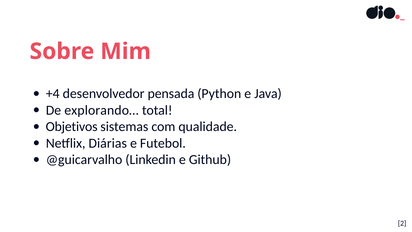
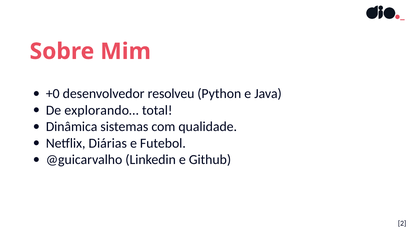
+4: +4 -> +0 (53, 94)
pensada: pensada -> resolveu (171, 94)
Objetivos: Objetivos -> Dinâmica (72, 127)
